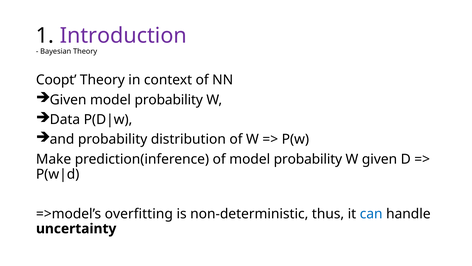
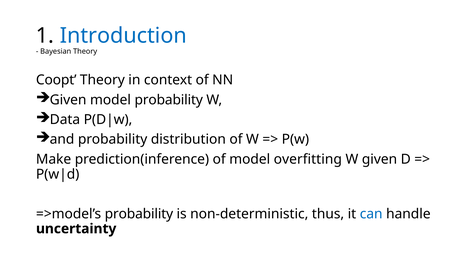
Introduction colour: purple -> blue (123, 36)
of model probability: probability -> overfitting (308, 159)
=>model’s overfitting: overfitting -> probability (139, 213)
